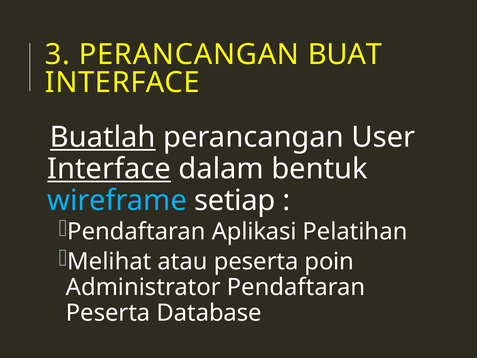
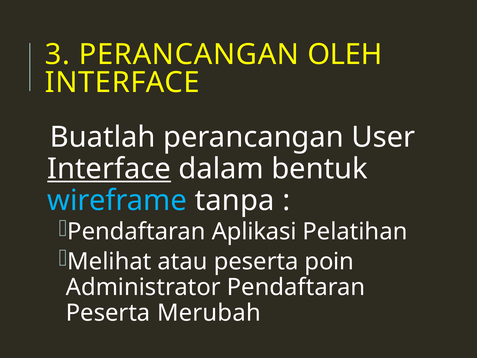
BUAT: BUAT -> OLEH (345, 54)
Buatlah underline: present -> none (103, 137)
setiap: setiap -> tanpa (235, 200)
Database: Database -> Merubah (209, 313)
